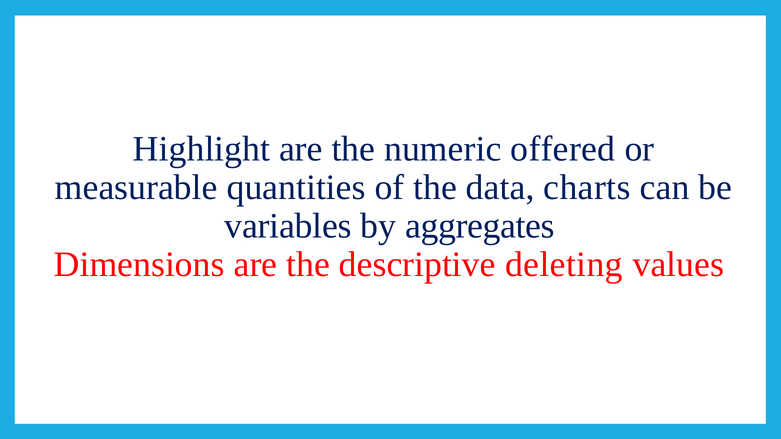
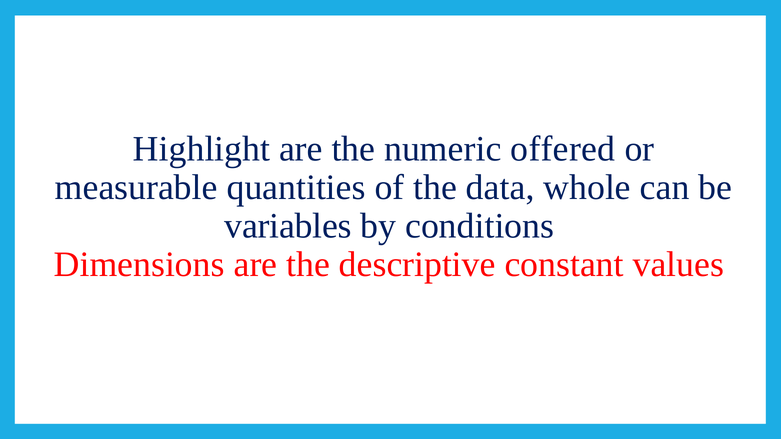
charts: charts -> whole (587, 188)
aggregates: aggregates -> conditions (480, 226)
deleting: deleting -> constant (564, 265)
